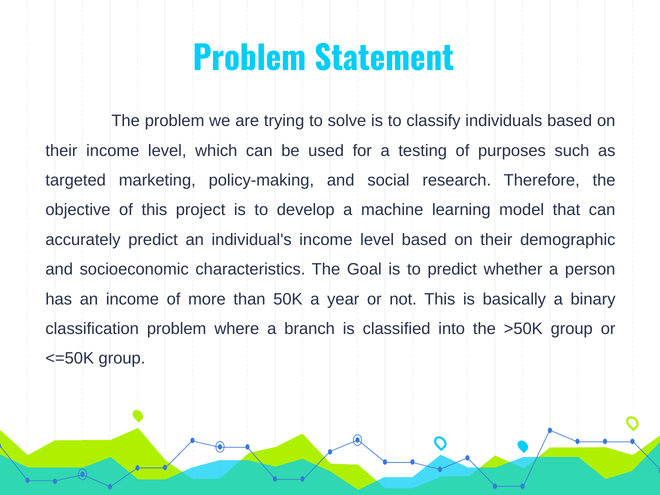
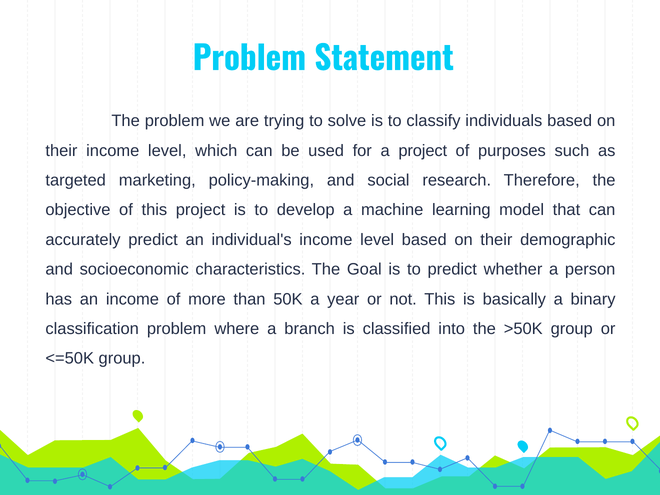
a testing: testing -> project (423, 151)
